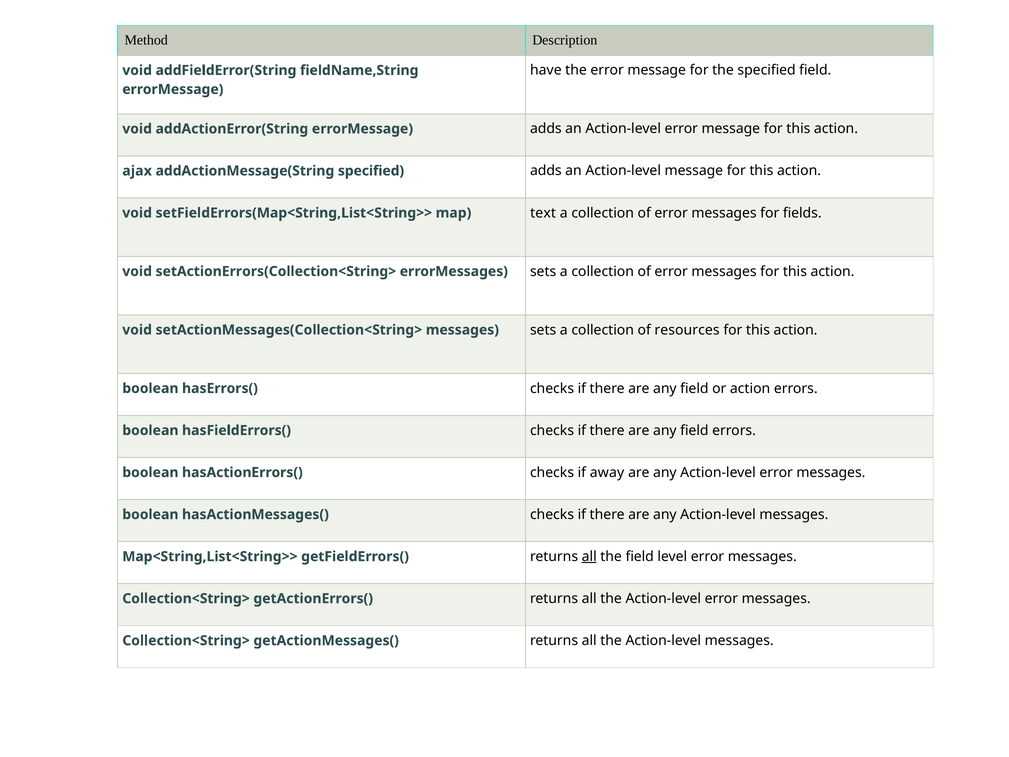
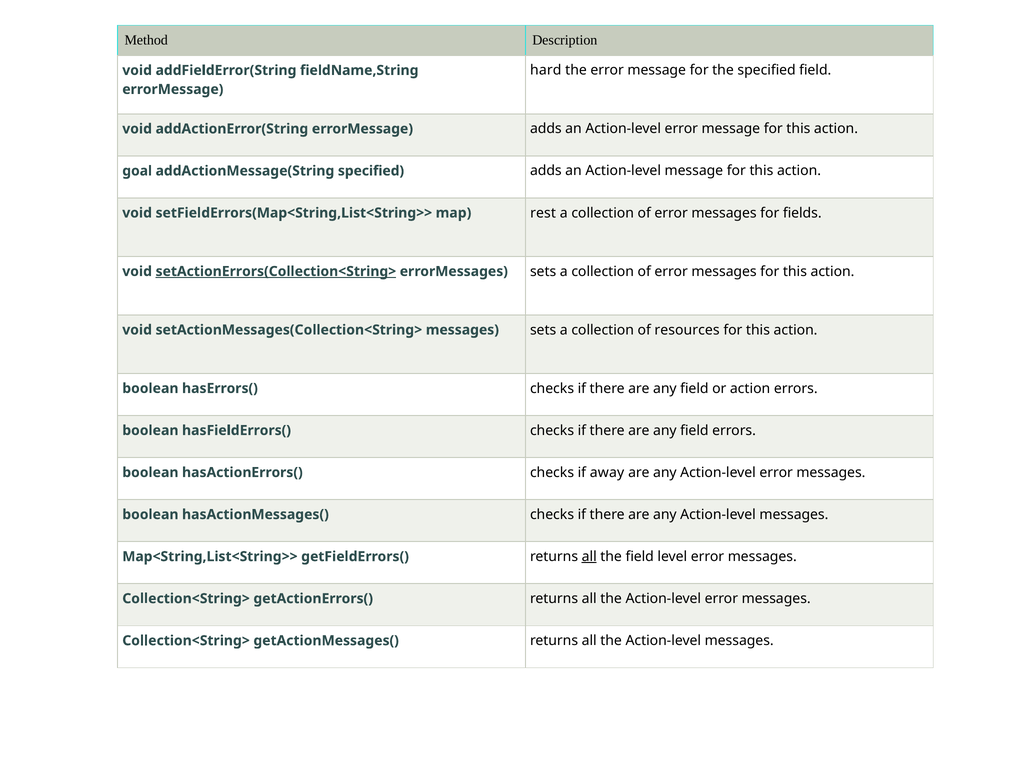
have: have -> hard (546, 70)
ajax: ajax -> goal (137, 171)
text: text -> rest (543, 213)
setActionErrors(Collection<String> underline: none -> present (276, 271)
